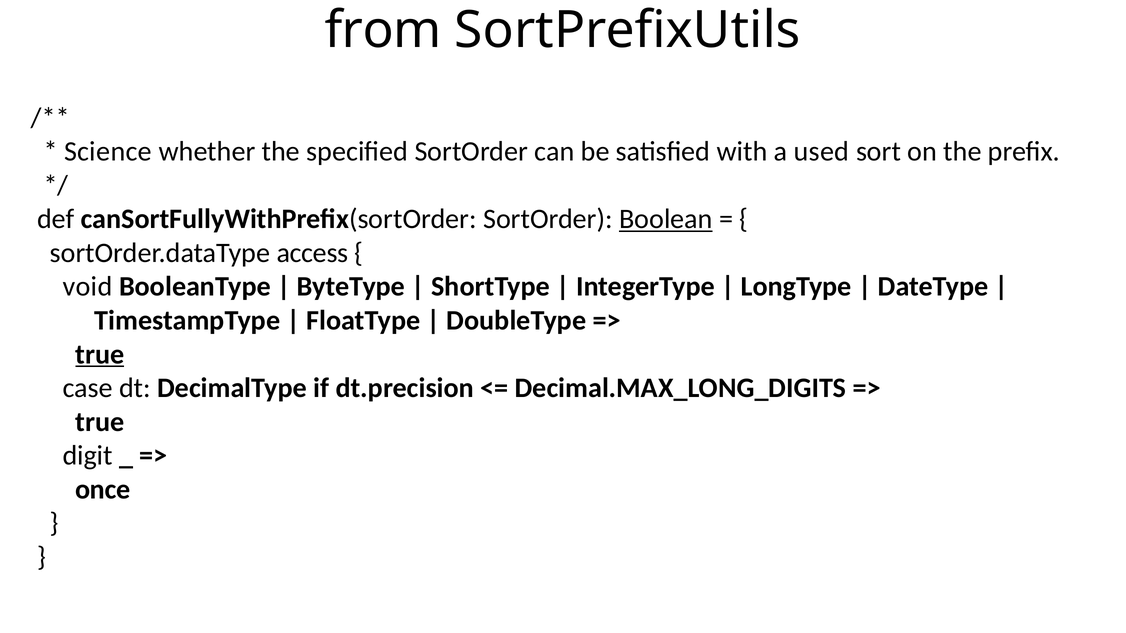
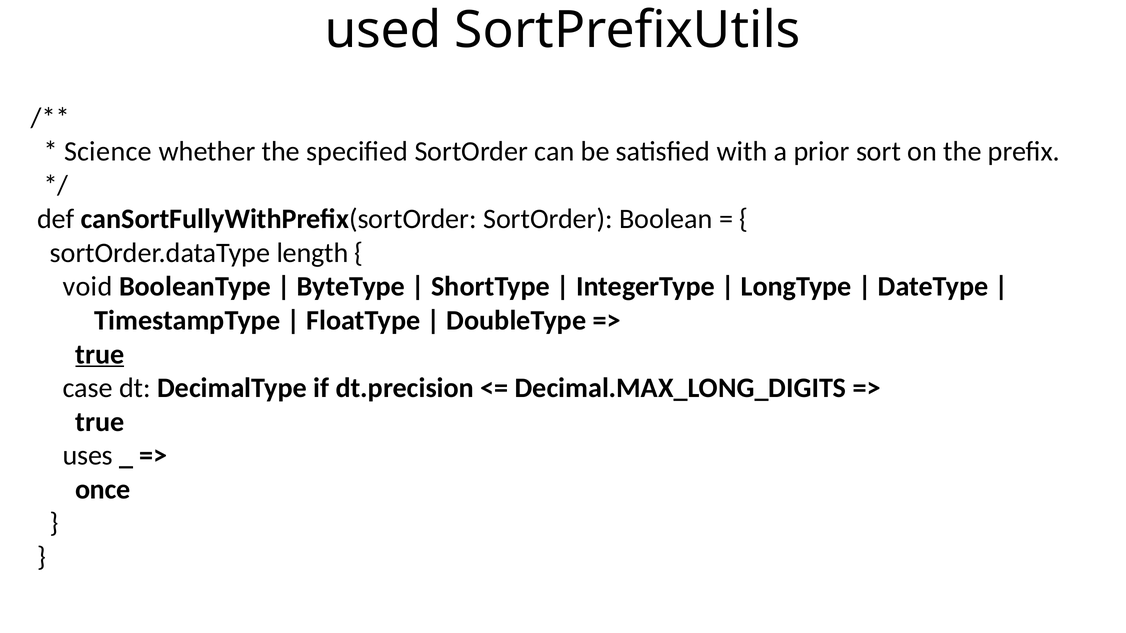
from: from -> used (383, 30)
used: used -> prior (822, 152)
Boolean underline: present -> none (666, 219)
access: access -> length (312, 253)
digit: digit -> uses (88, 456)
